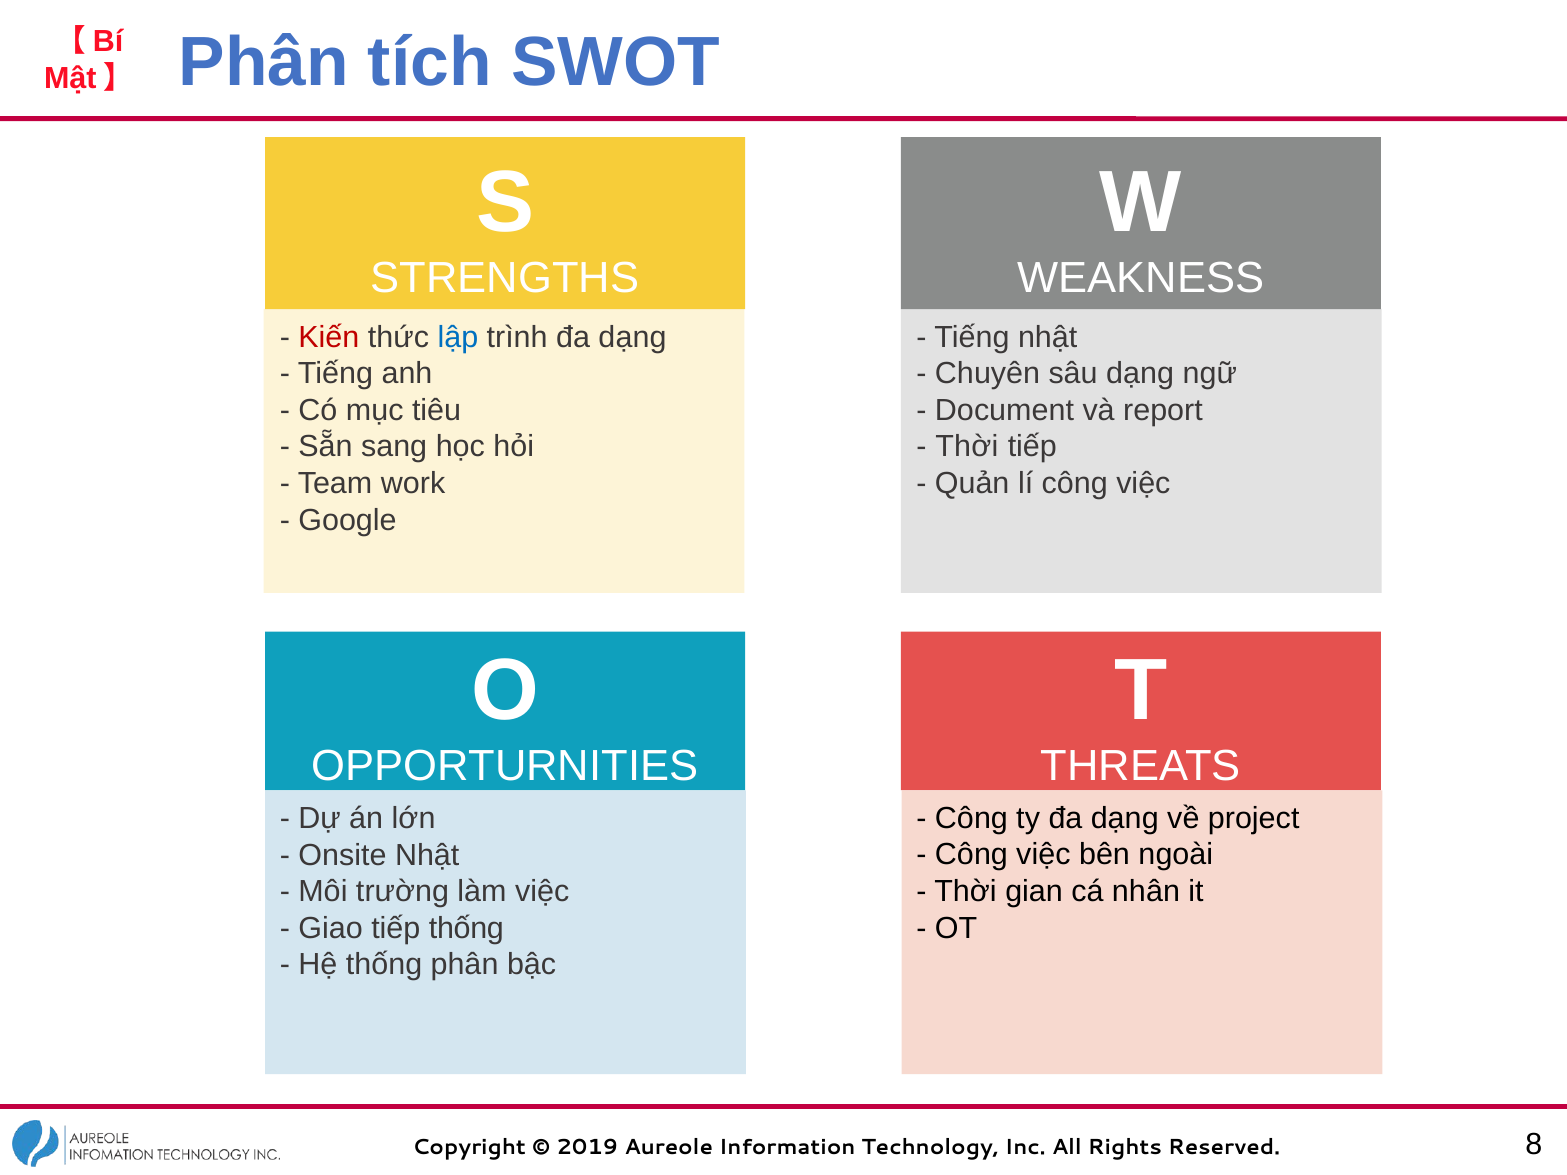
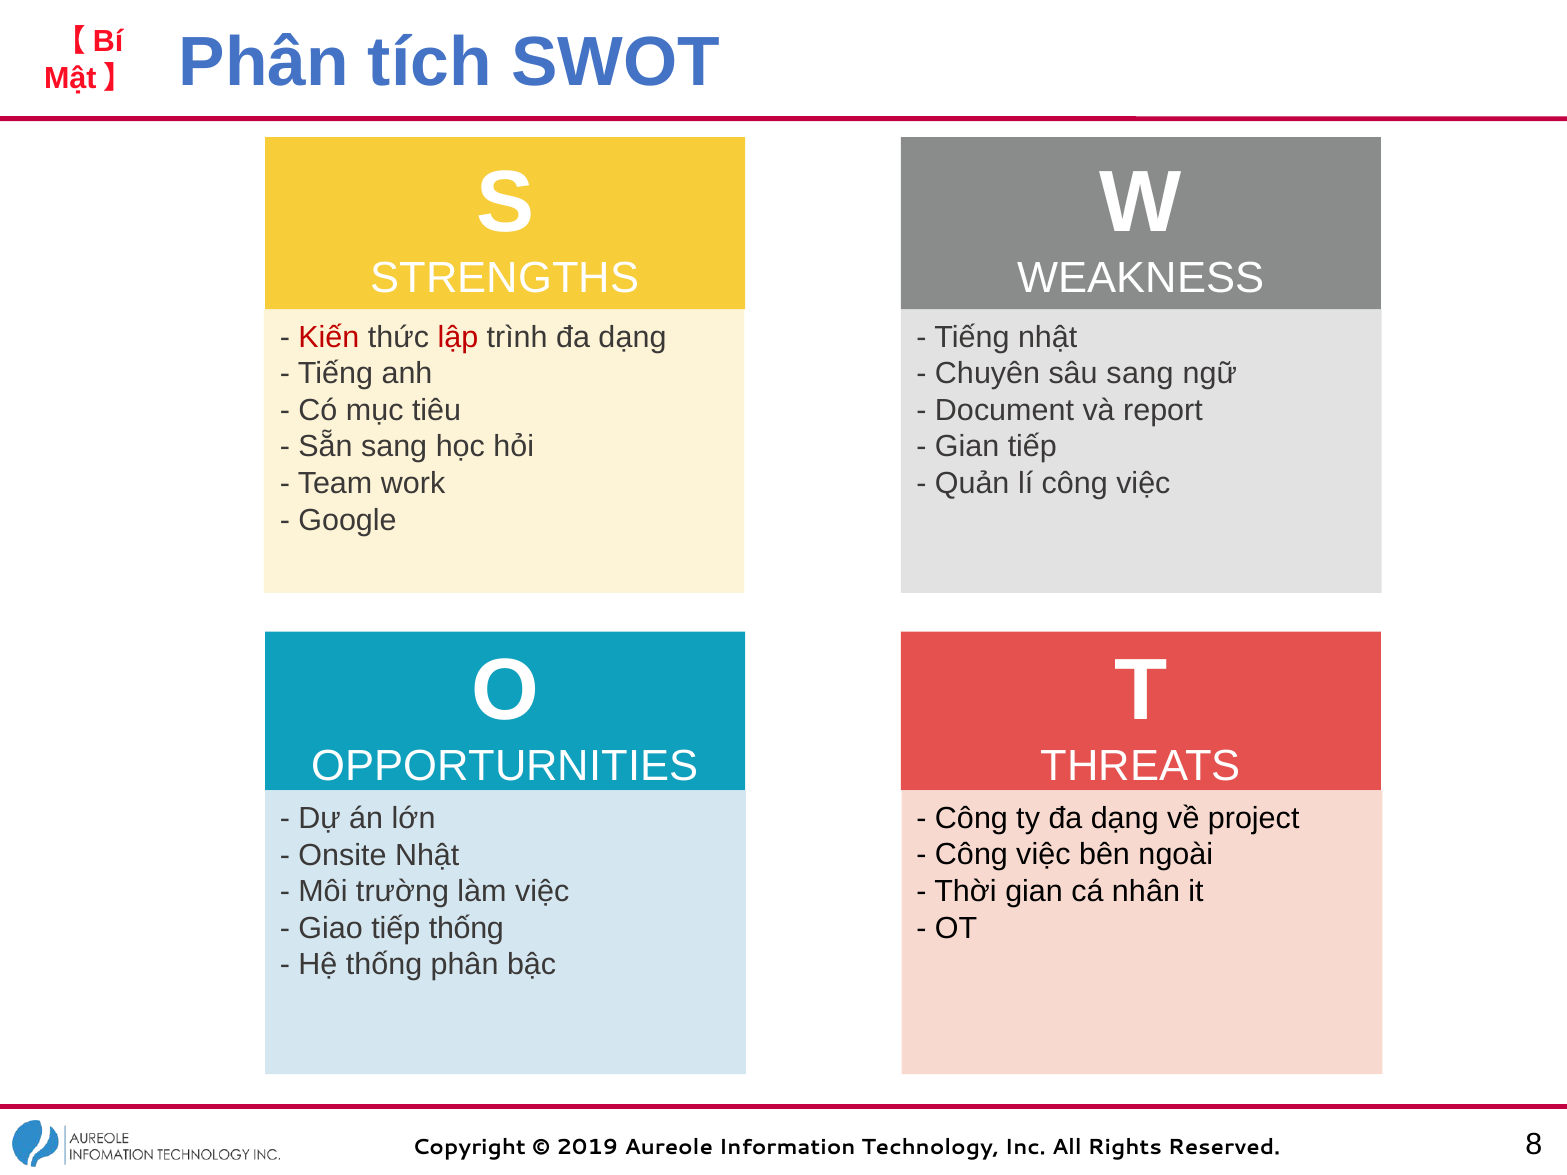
lập colour: blue -> red (458, 337)
sâu dạng: dạng -> sang (1140, 374)
Thời: Thời -> Gian (967, 447)
